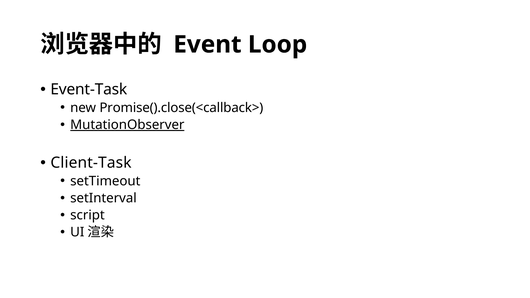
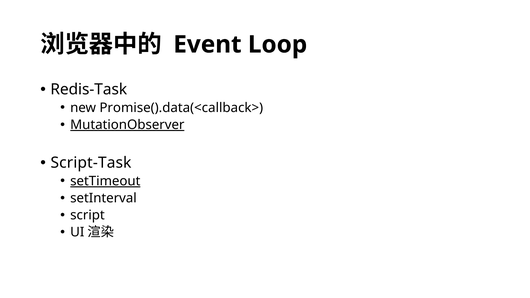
Event-Task: Event-Task -> Redis-Task (89, 90)
Promise().close(<callback>: Promise().close(<callback> -> Promise().data(<callback> (181, 108)
Client-Task: Client-Task -> Script-Task (91, 163)
setTimeout underline: none -> present (105, 181)
